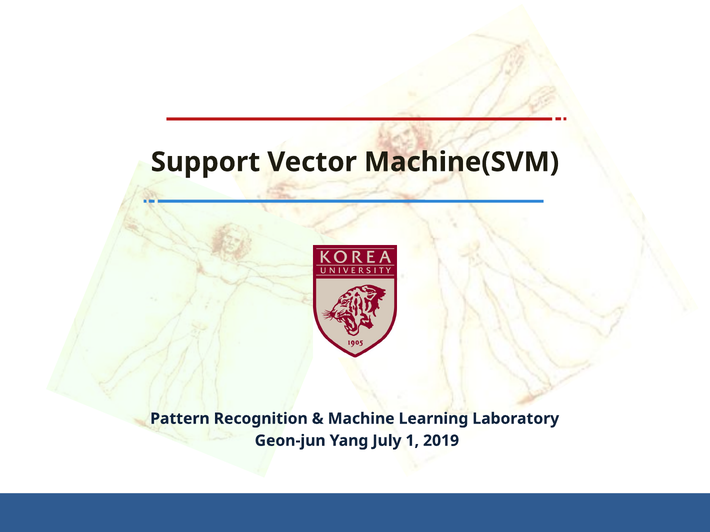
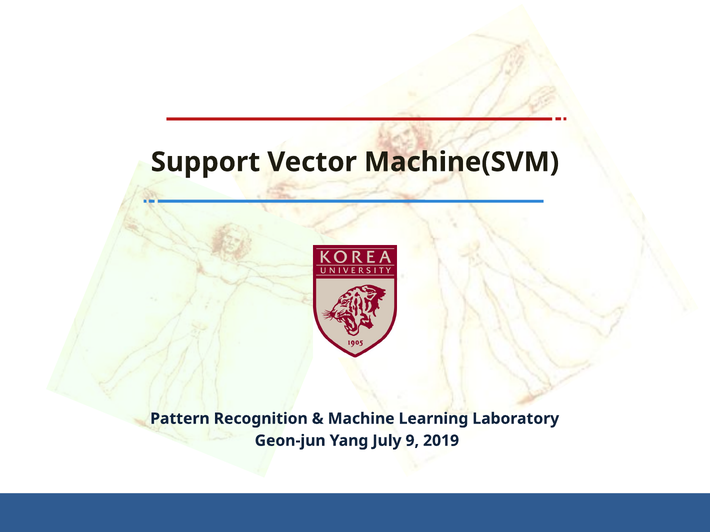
1: 1 -> 9 (412, 441)
